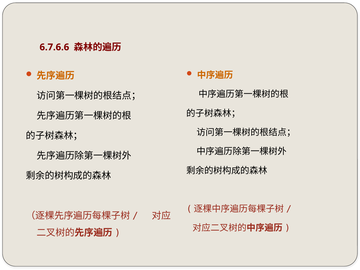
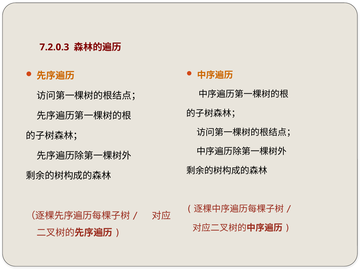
6.7.6.6: 6.7.6.6 -> 7.2.0.3 (54, 47)
